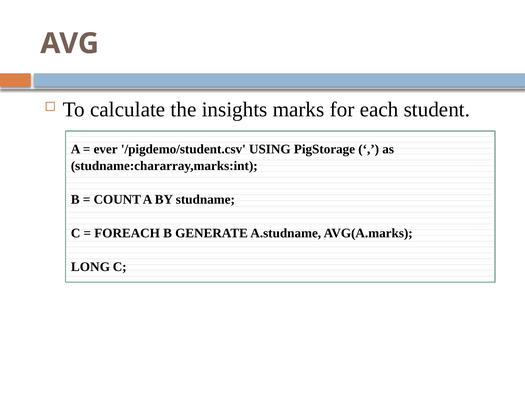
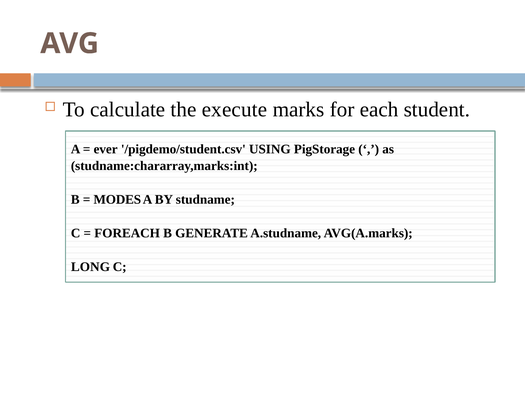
insights: insights -> execute (235, 110)
COUNT: COUNT -> MODES (117, 200)
